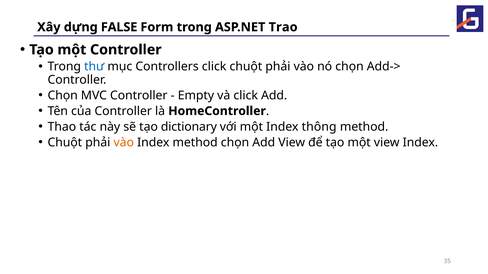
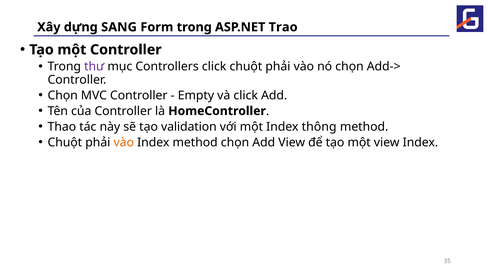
FALSE: FALSE -> SANG (119, 27)
thư colour: blue -> purple (94, 67)
dictionary: dictionary -> validation (189, 127)
